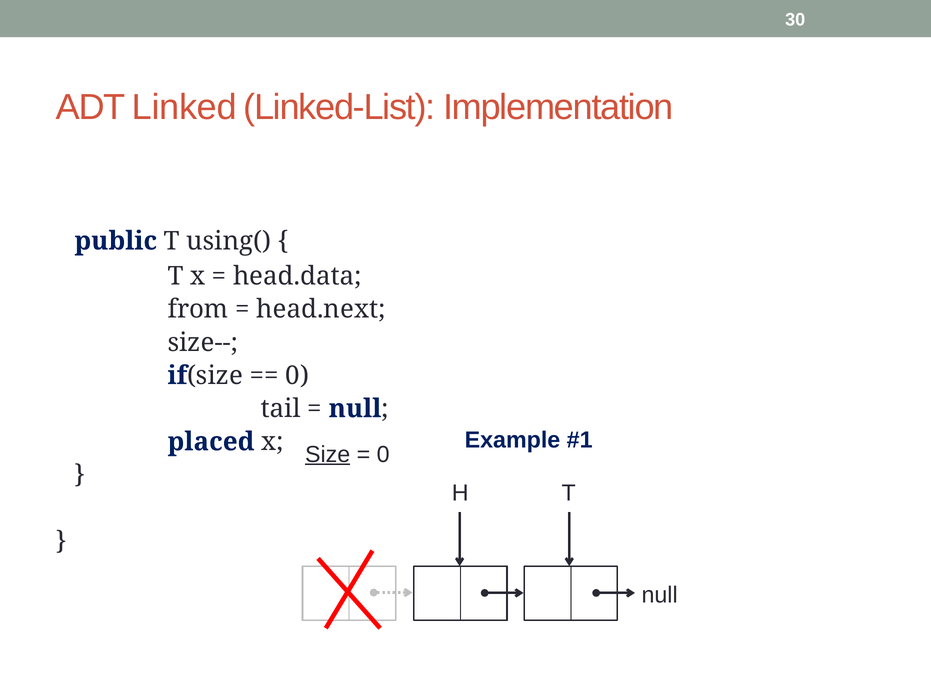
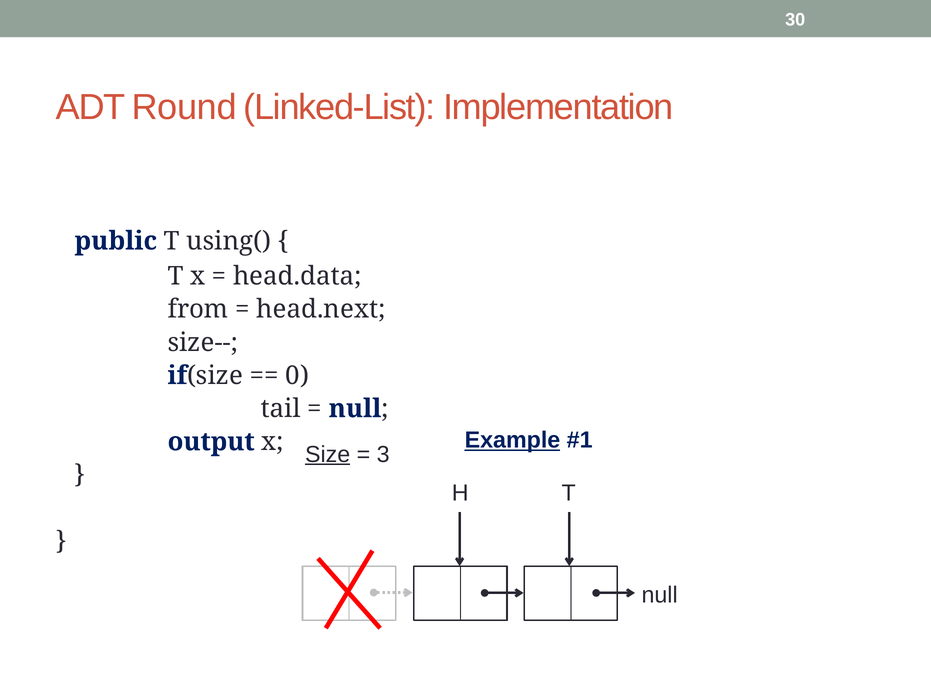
Linked: Linked -> Round (184, 107)
Example underline: none -> present (512, 440)
placed: placed -> output (211, 442)
0: 0 -> 3 (383, 455)
